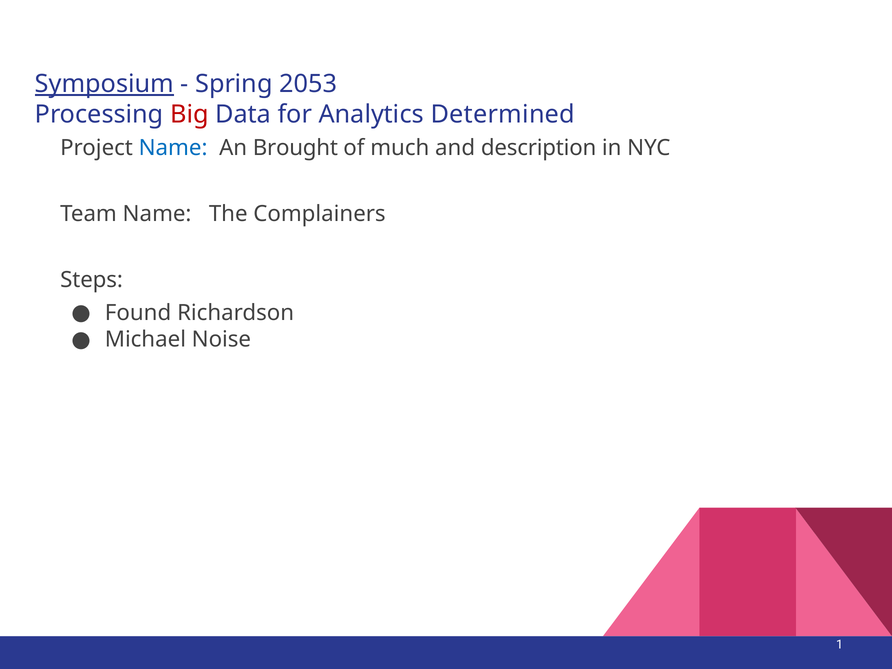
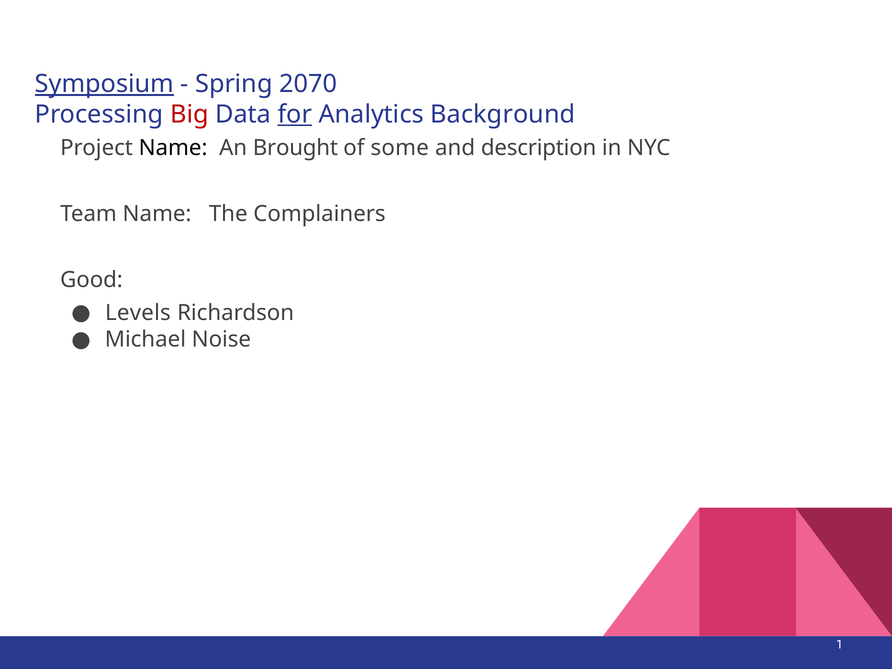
2053: 2053 -> 2070 (308, 84)
for underline: none -> present (295, 114)
Determined: Determined -> Background (503, 114)
Name colour: blue -> black (173, 148)
much: much -> some (400, 148)
Steps: Steps -> Good (92, 280)
Found: Found -> Levels (138, 313)
